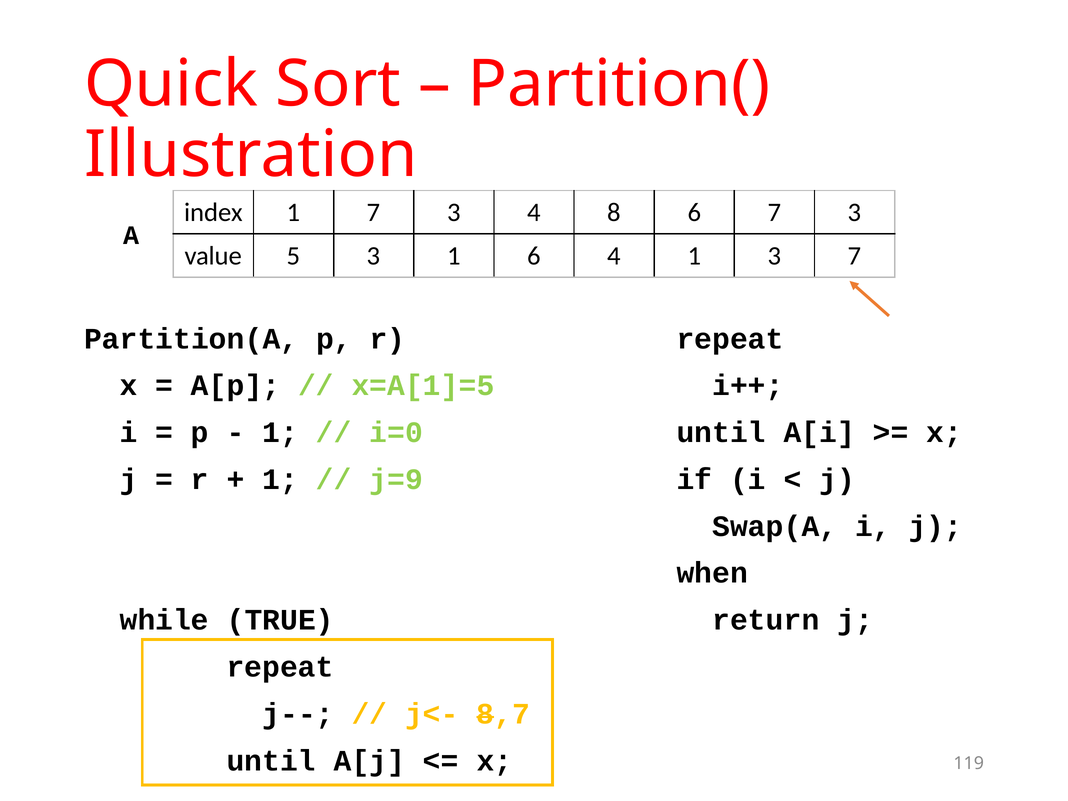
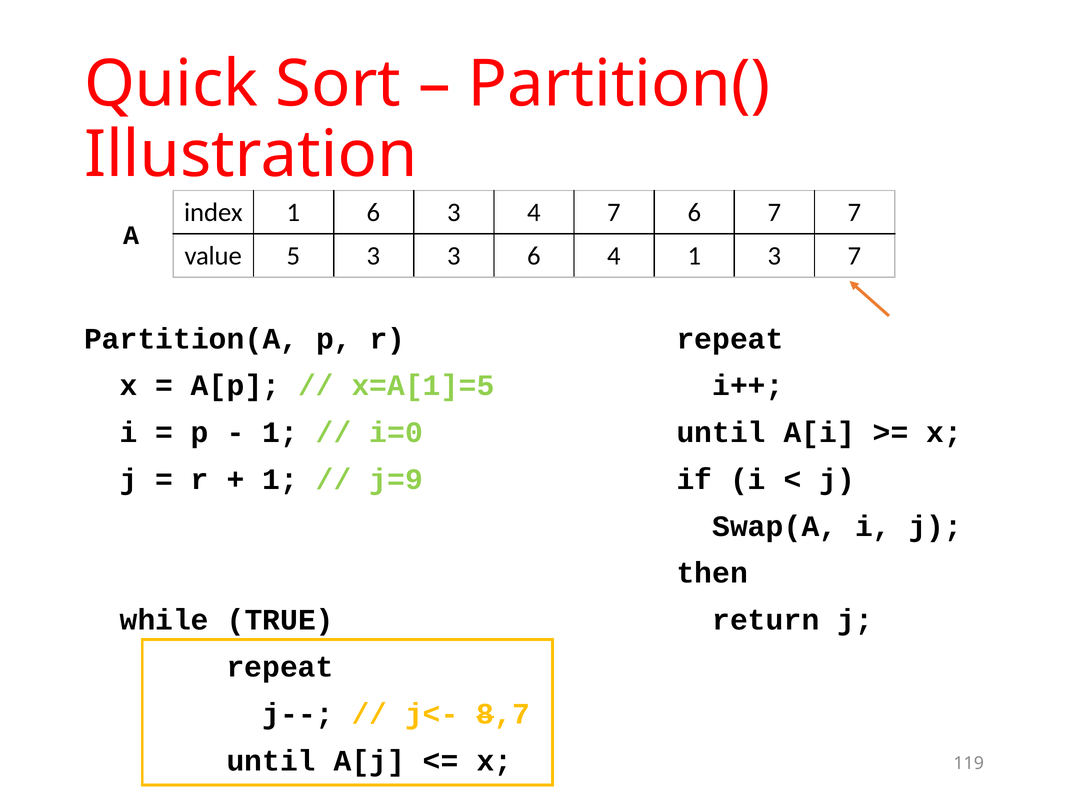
1 7: 7 -> 6 (374, 212)
4 8: 8 -> 7 (614, 212)
6 7 3: 3 -> 7 (855, 212)
3 1: 1 -> 3 (454, 256)
when: when -> then (712, 573)
